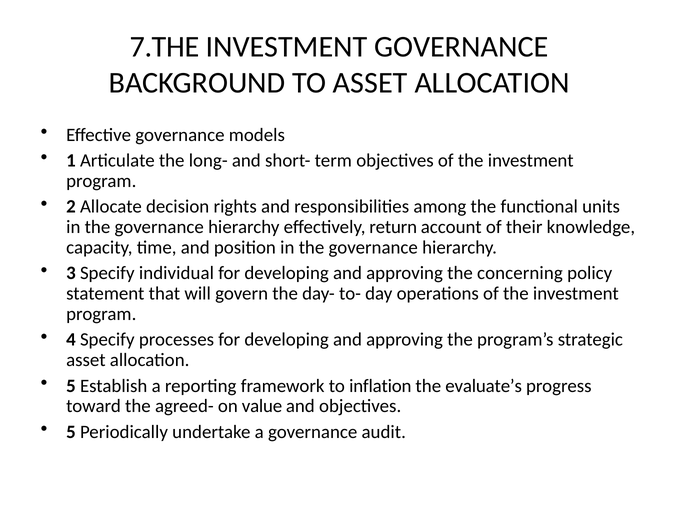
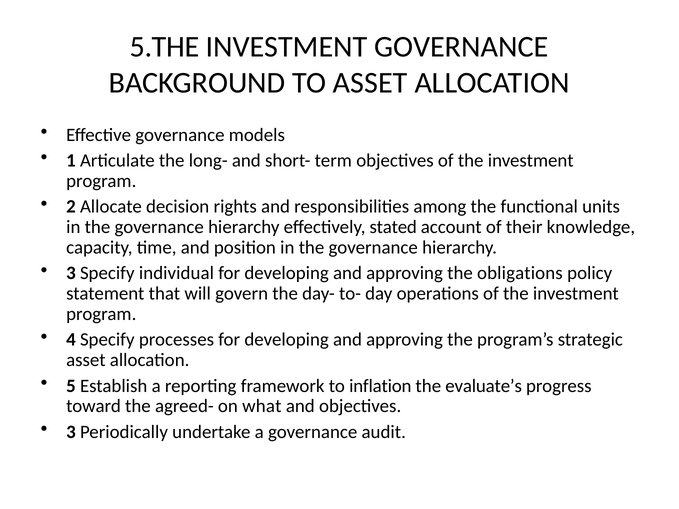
7.THE: 7.THE -> 5.THE (165, 47)
return: return -> stated (393, 227)
concerning: concerning -> obligations (520, 273)
value: value -> what (262, 406)
5: 5 -> 3 (71, 432)
